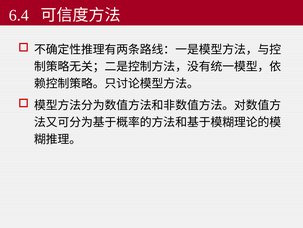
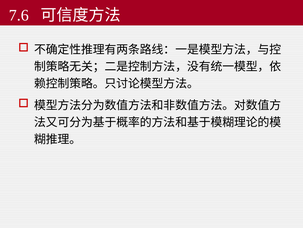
6.4: 6.4 -> 7.6 (19, 15)
